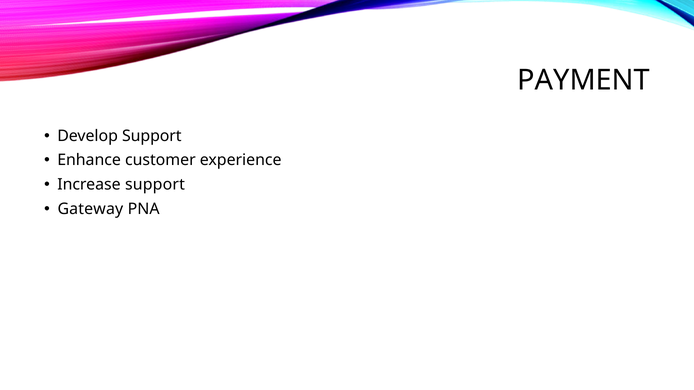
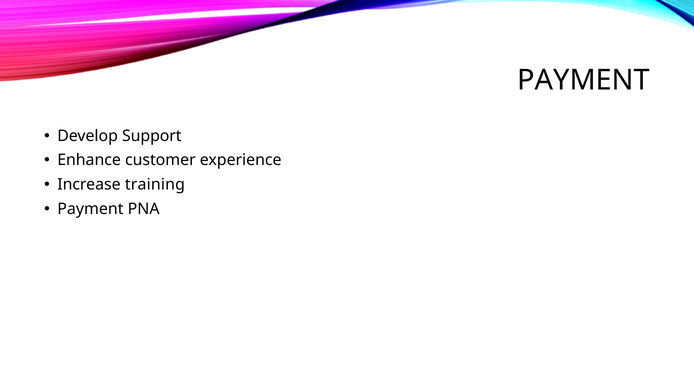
Increase support: support -> training (155, 185)
Gateway: Gateway -> Payment (90, 209)
